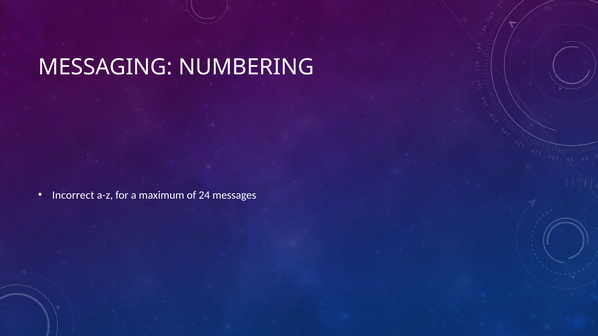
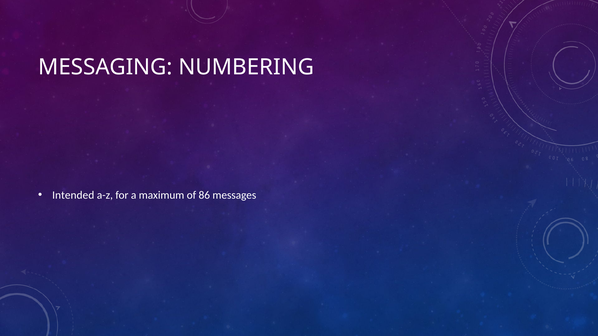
Incorrect: Incorrect -> Intended (73, 195)
24: 24 -> 86 (204, 195)
